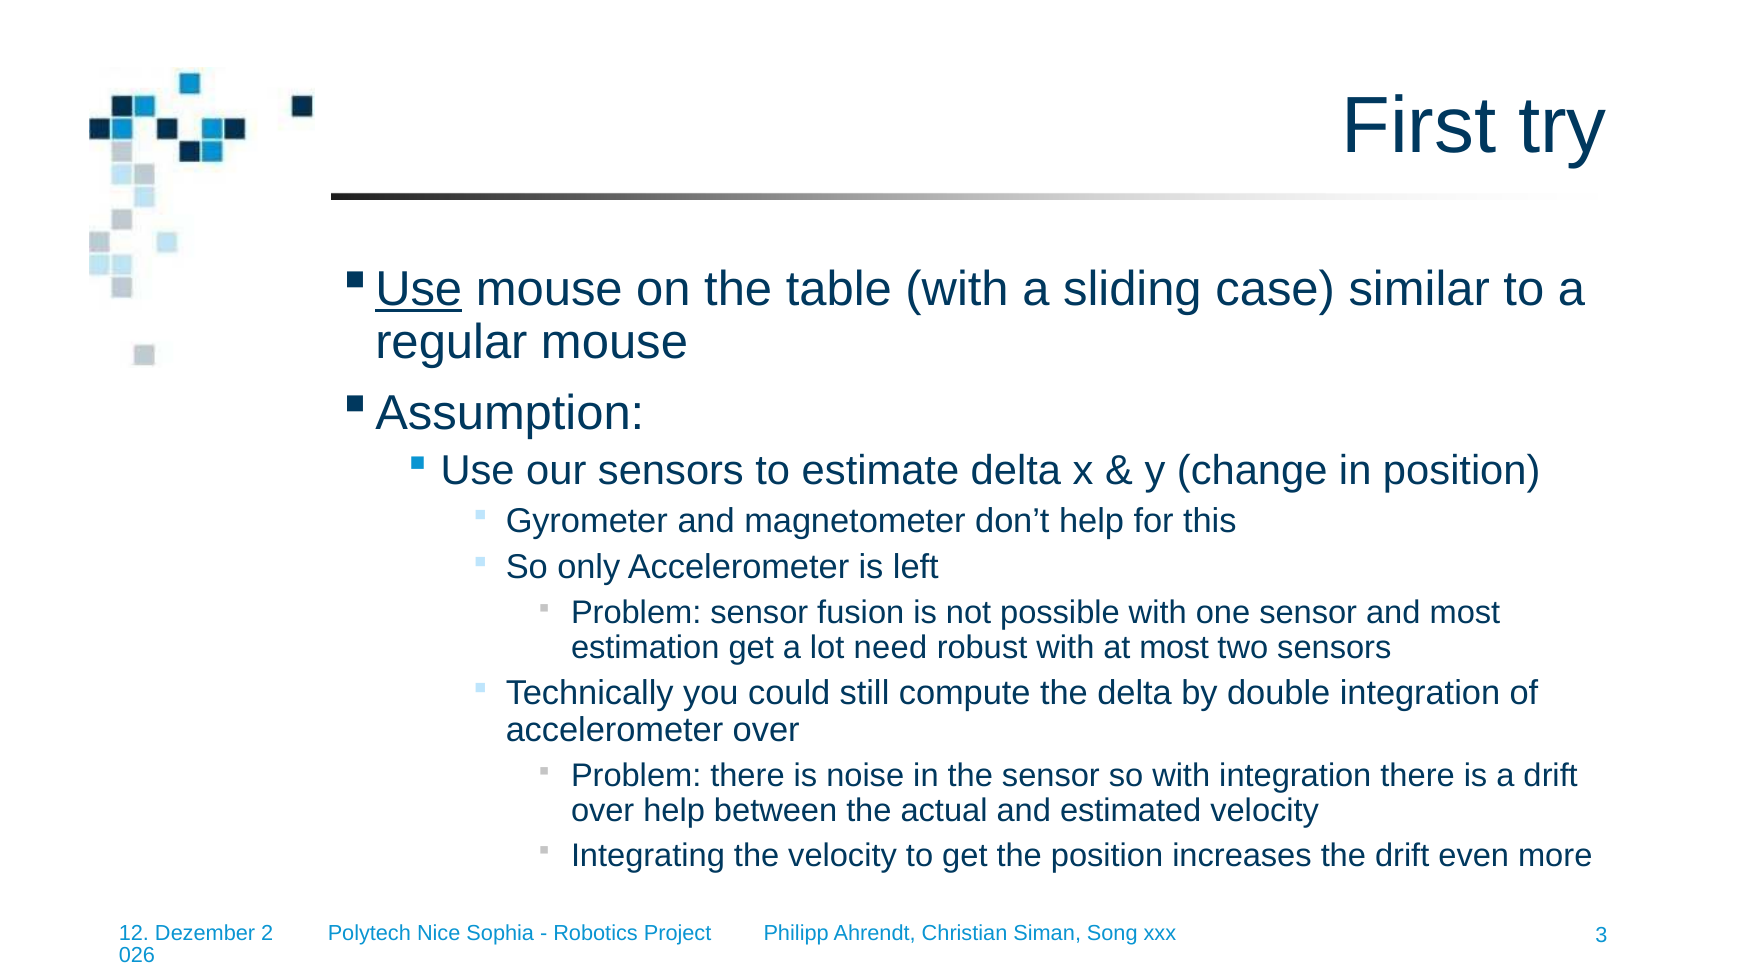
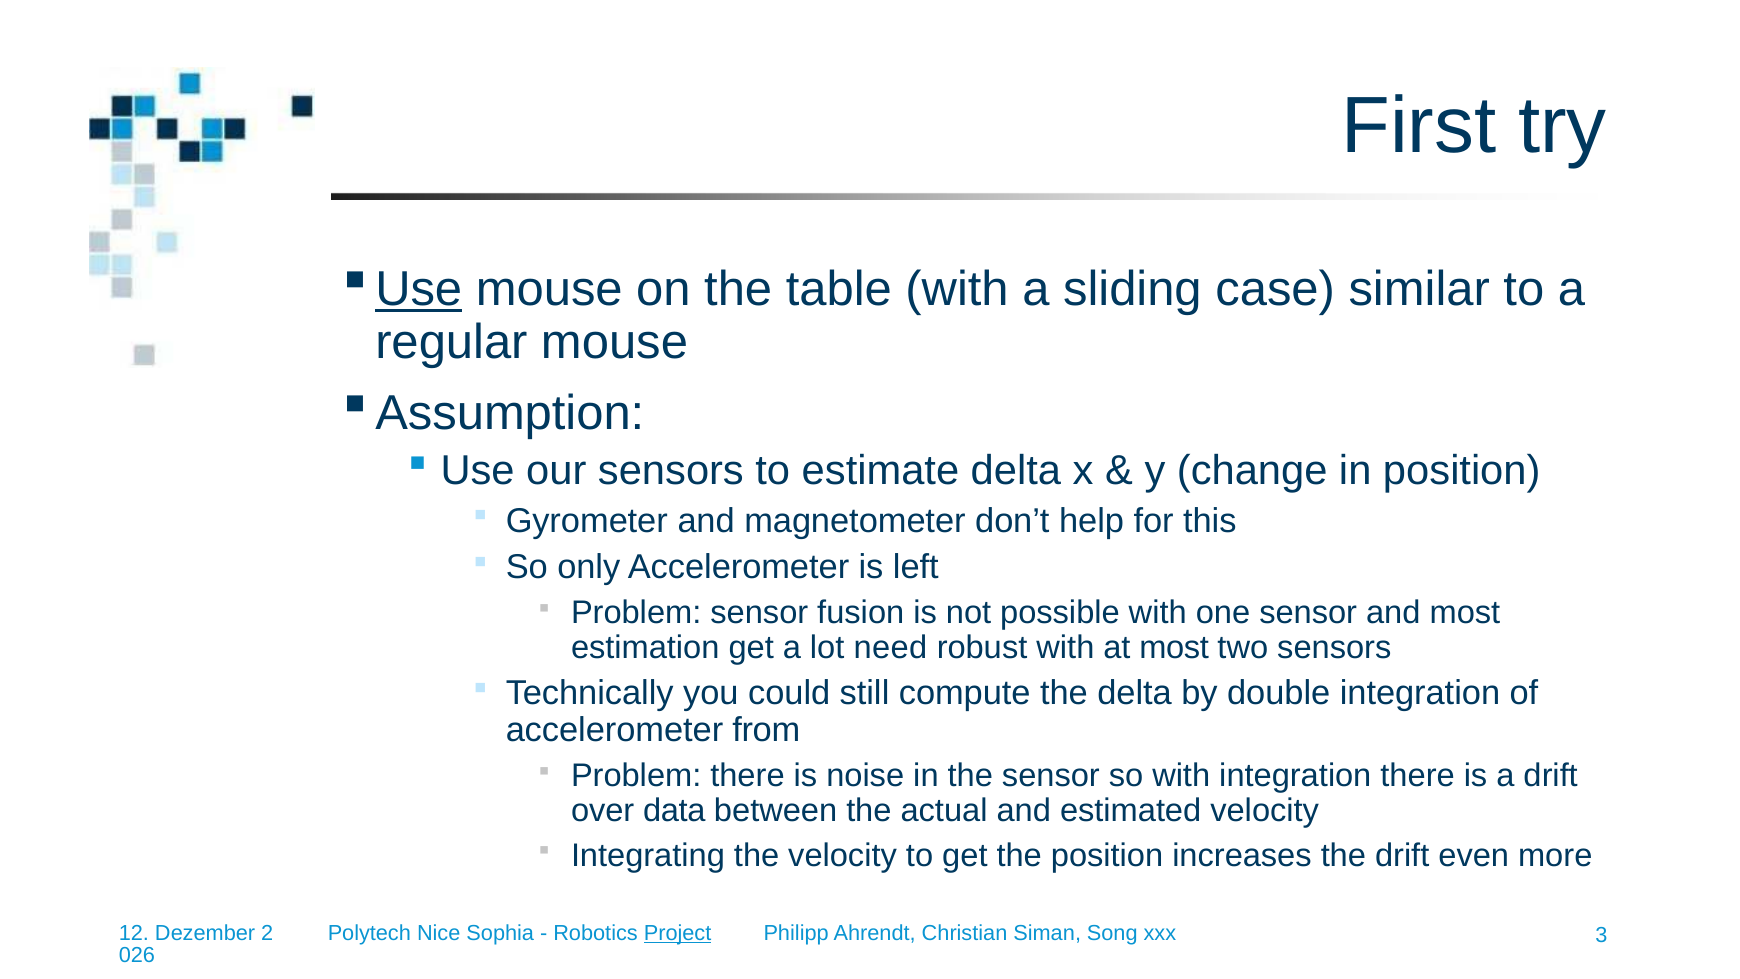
accelerometer over: over -> from (766, 730)
over help: help -> data (674, 811)
Project underline: none -> present (678, 933)
